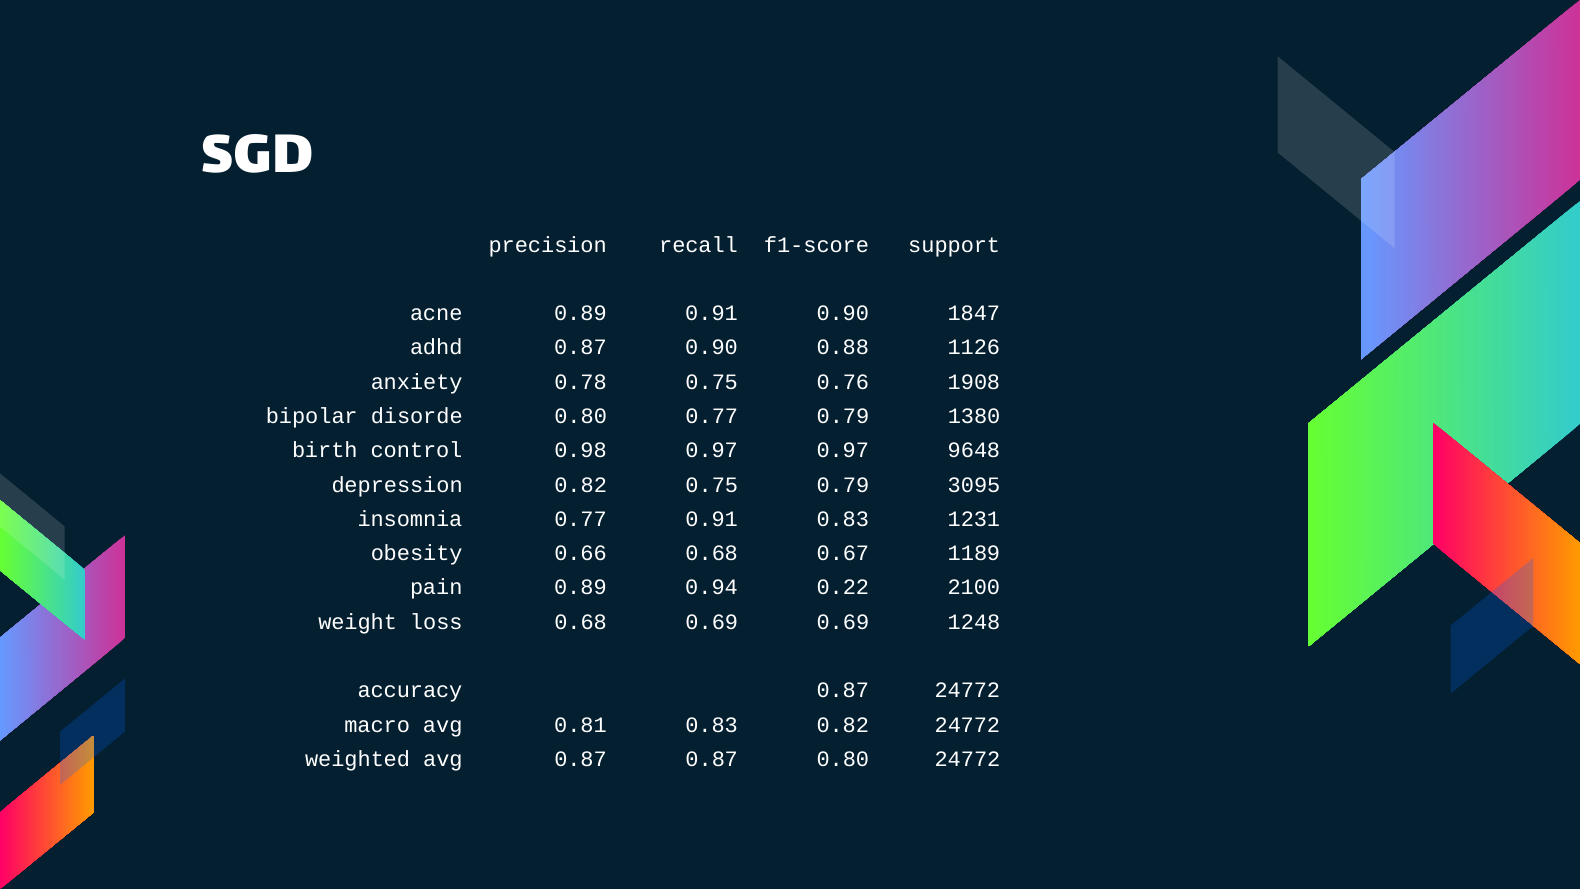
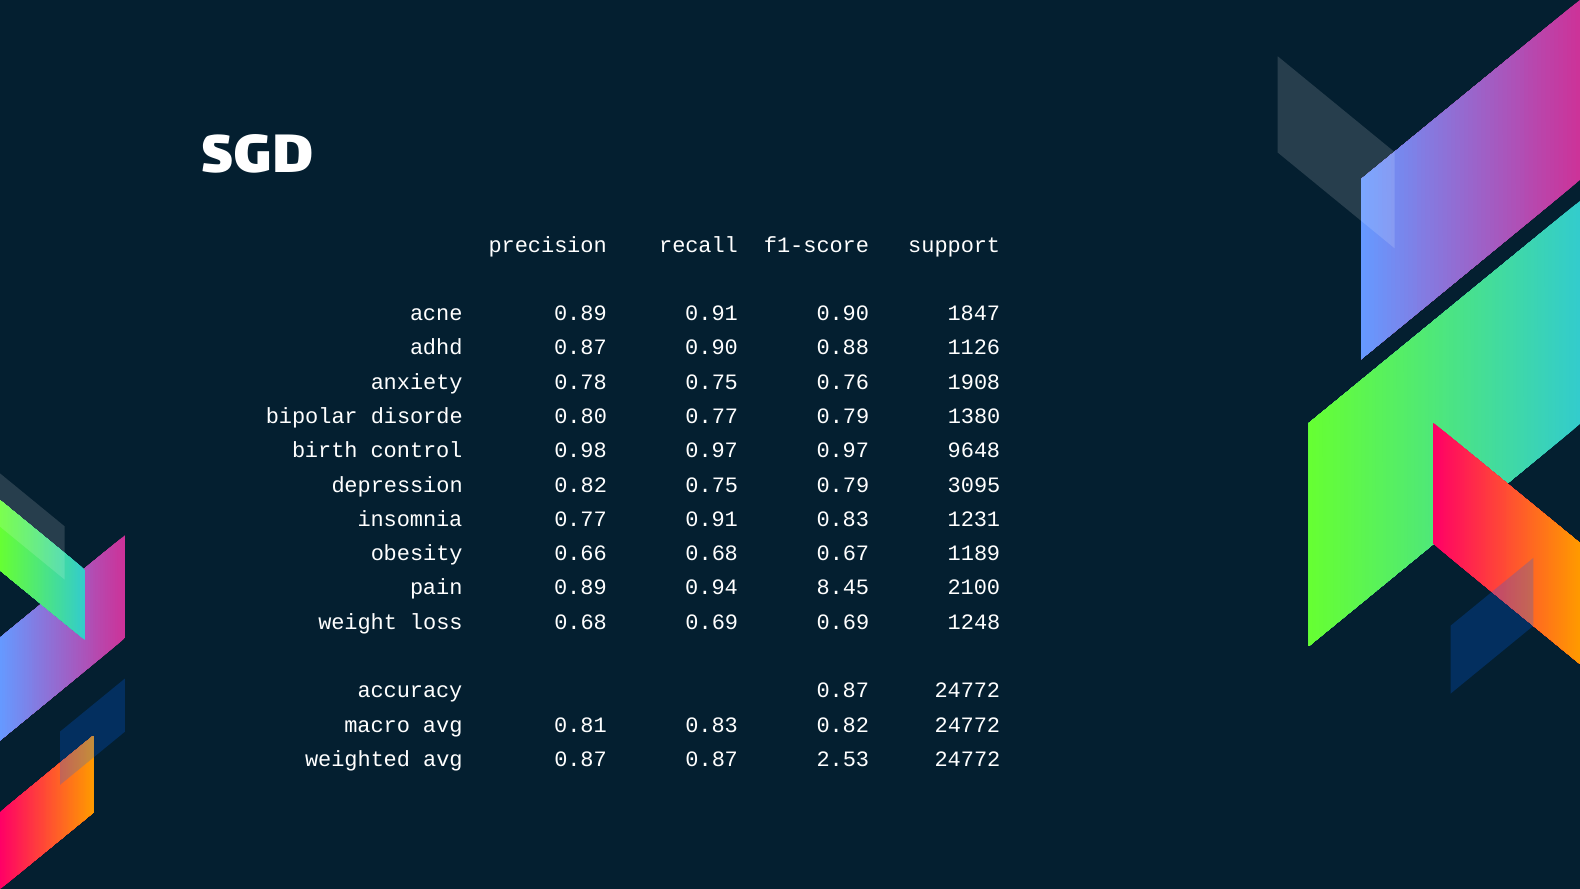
0.22: 0.22 -> 8.45 (843, 588)
0.87 0.80: 0.80 -> 2.53 (843, 759)
